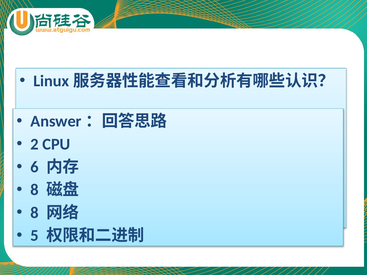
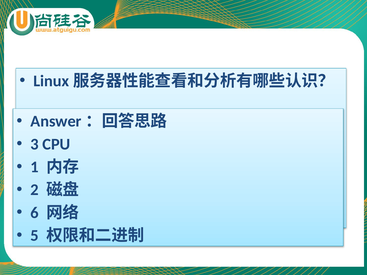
2: 2 -> 3 (35, 144)
6: 6 -> 1 (35, 167)
8: 8 -> 2 (35, 190)
8: 8 -> 6 (35, 213)
